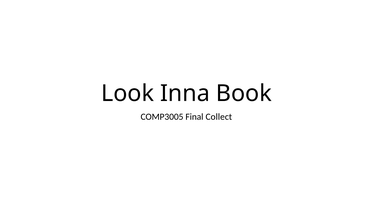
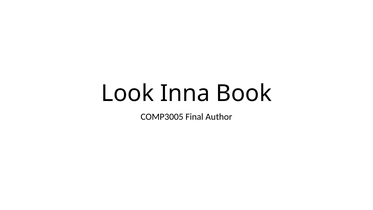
Collect: Collect -> Author (219, 117)
